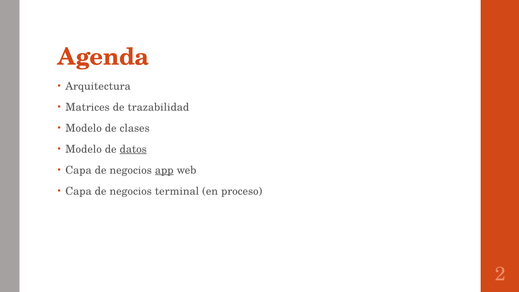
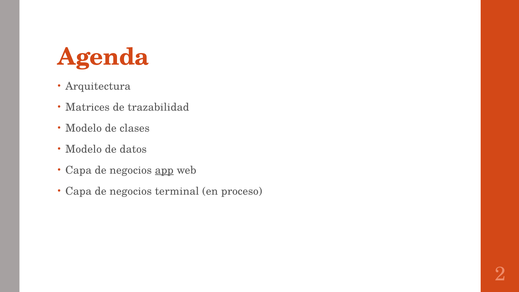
datos underline: present -> none (133, 149)
